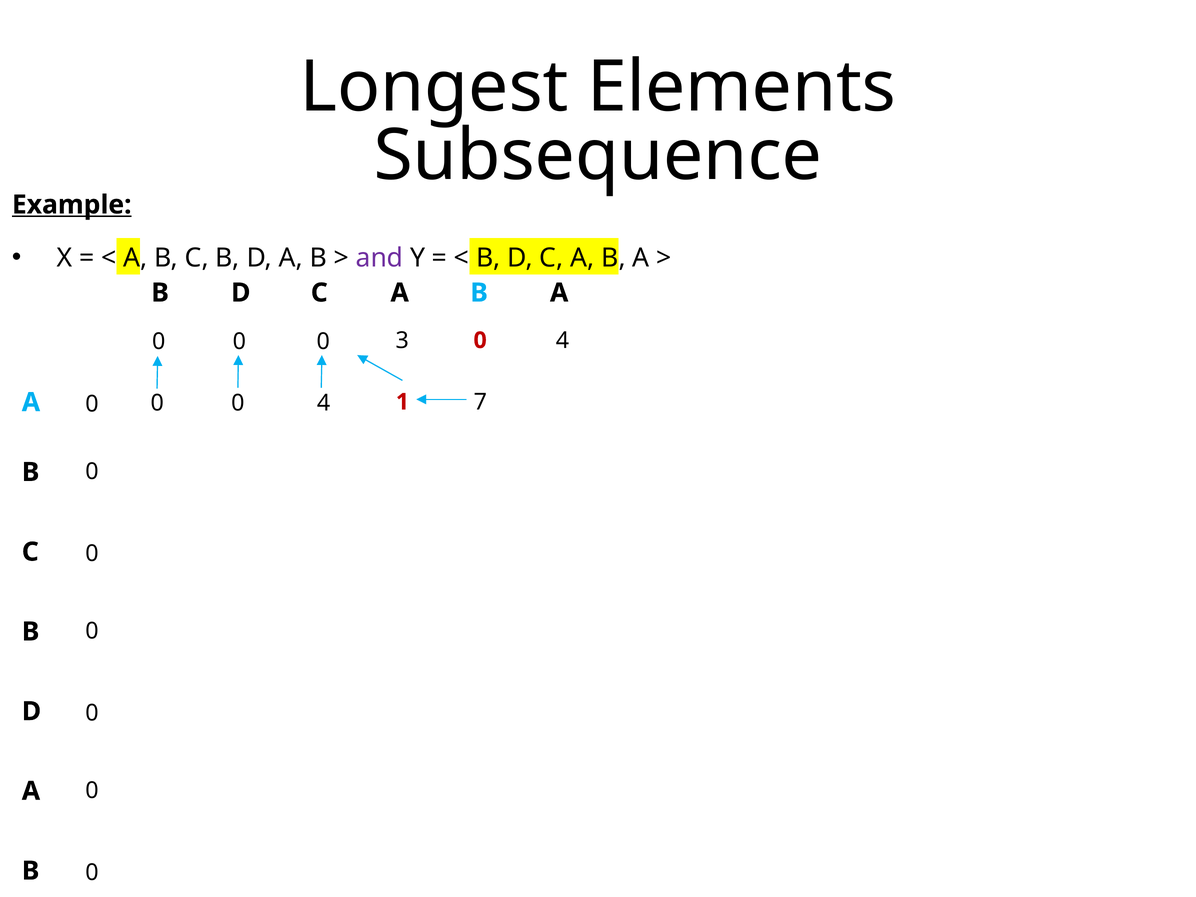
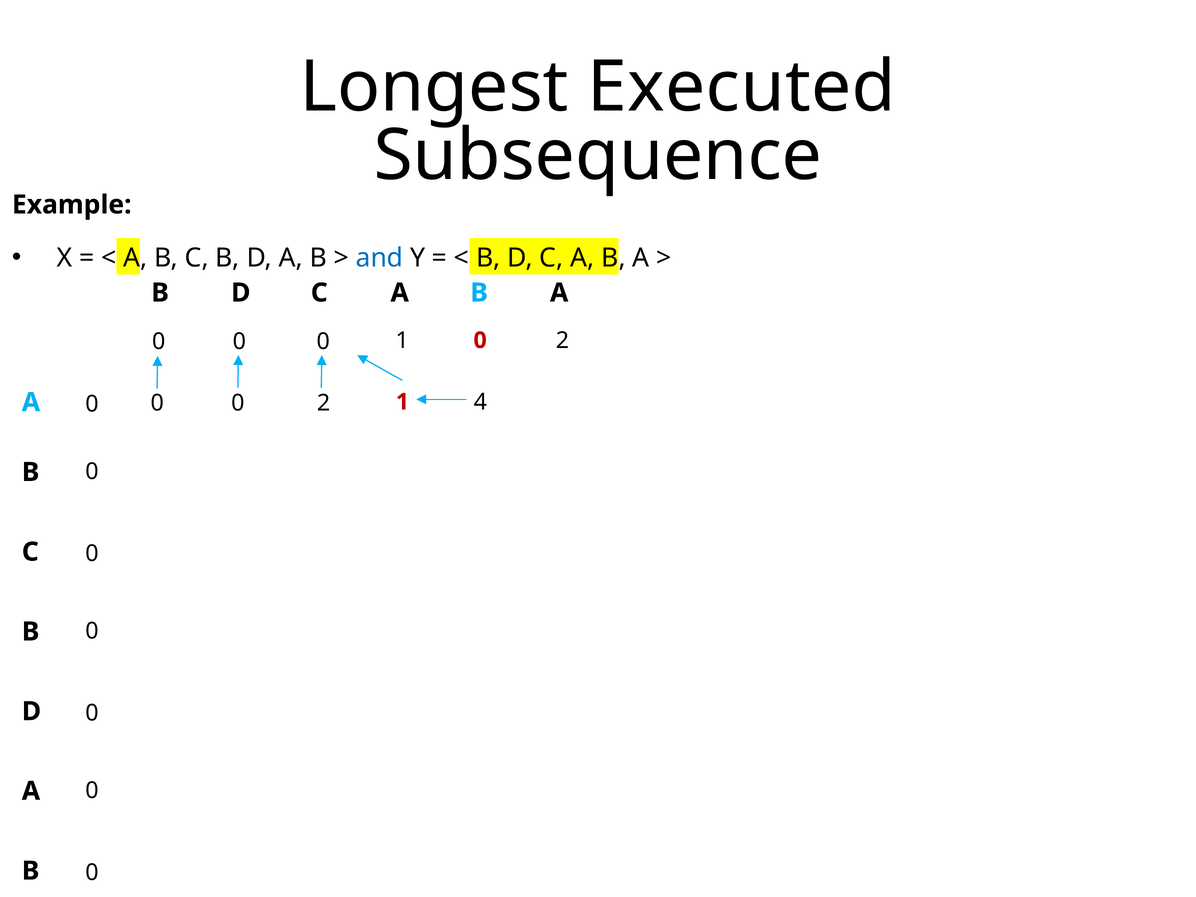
Elements: Elements -> Executed (741, 87)
Example underline: present -> none (72, 205)
and colour: purple -> blue (379, 258)
3: 3 -> 1 (402, 340)
4: 4 -> 2 (562, 340)
4: 4 -> 2 (324, 403)
7: 7 -> 4 (480, 402)
